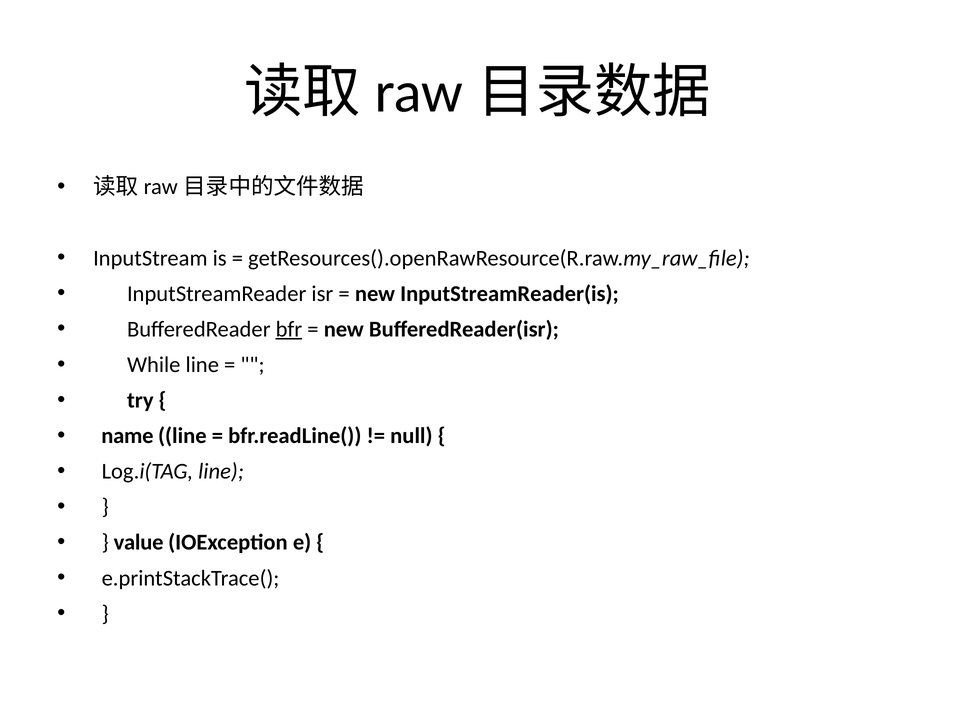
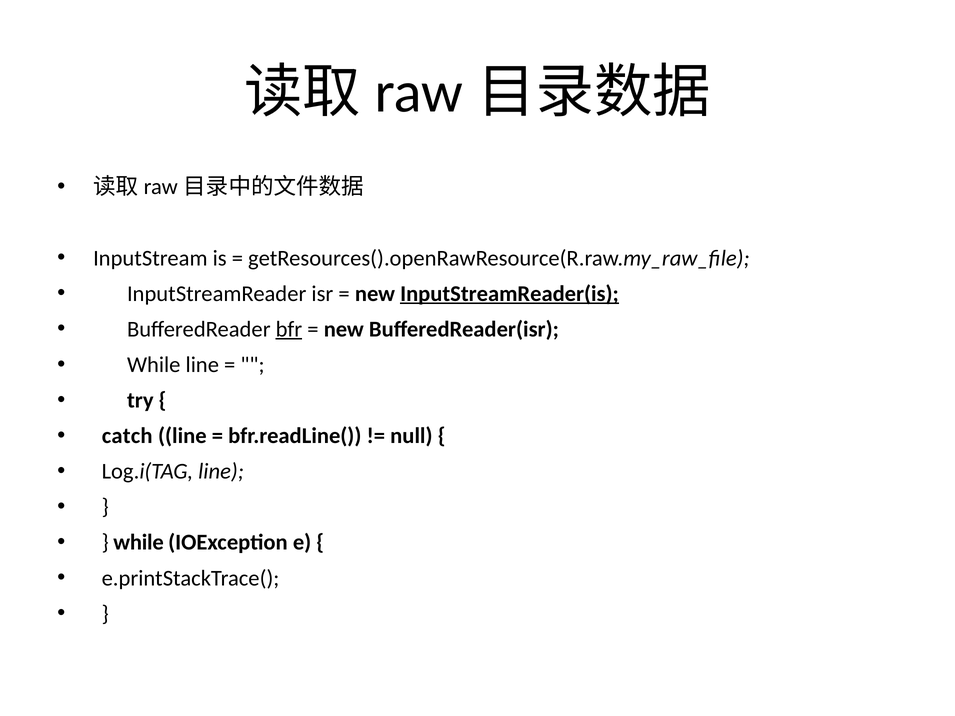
InputStreamReader(is underline: none -> present (509, 294)
name: name -> catch (127, 436)
value: value -> while (139, 543)
